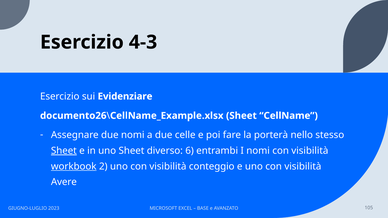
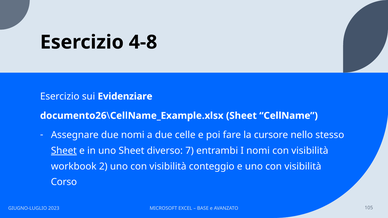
4-3: 4-3 -> 4-8 (143, 42)
porterà: porterà -> cursore (271, 135)
6: 6 -> 7 (190, 151)
workbook underline: present -> none (74, 167)
Avere: Avere -> Corso (64, 182)
